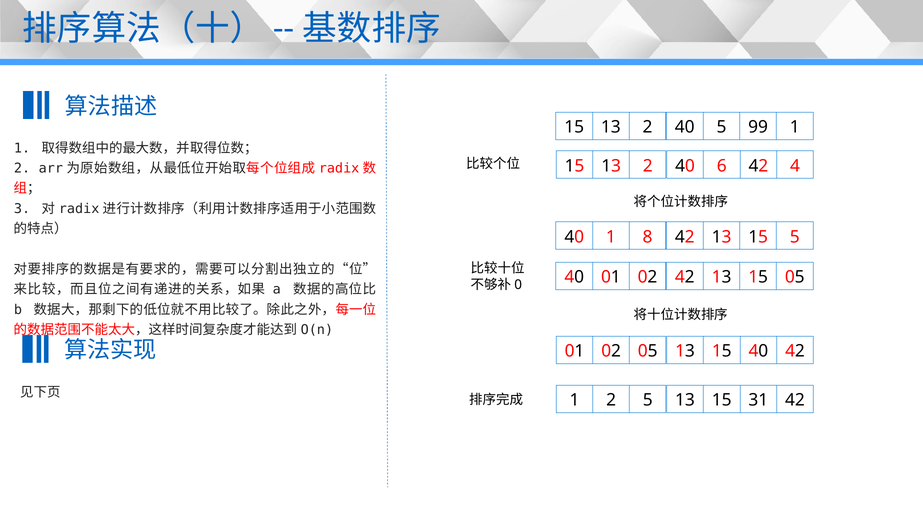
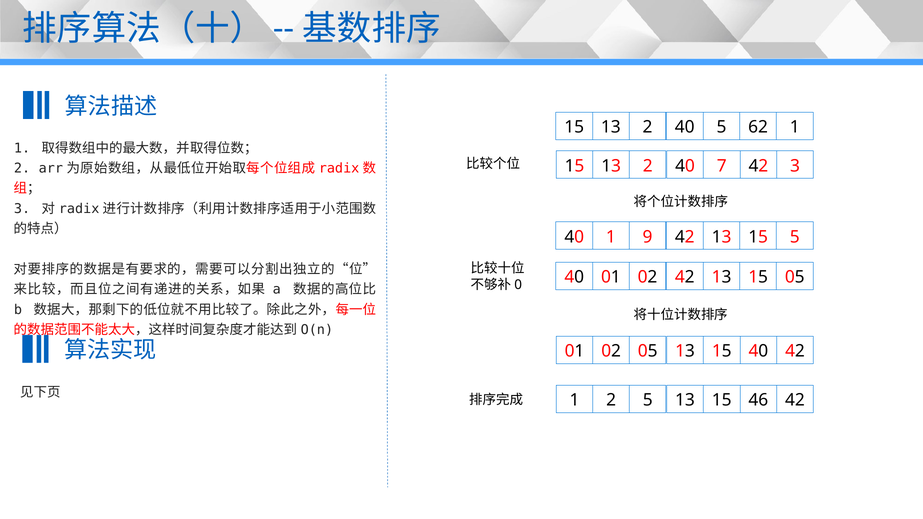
99: 99 -> 62 (758, 127)
6: 6 -> 7 (722, 166)
42 4: 4 -> 3 (795, 166)
8: 8 -> 9 (648, 237)
31: 31 -> 46 (758, 400)
